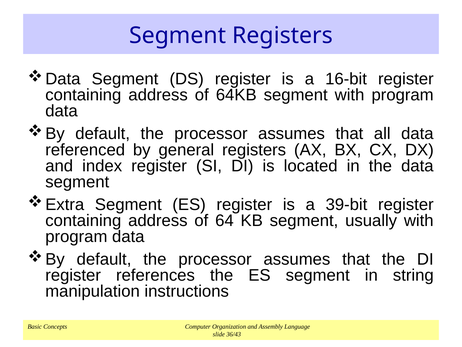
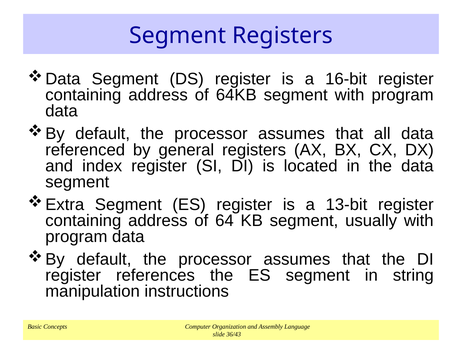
39-bit: 39-bit -> 13-bit (346, 204)
